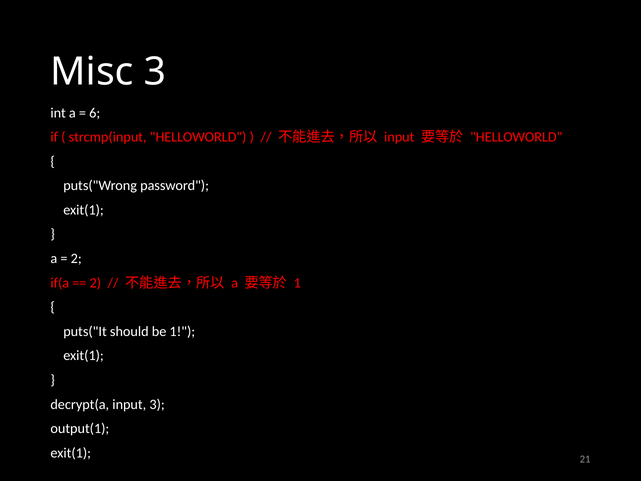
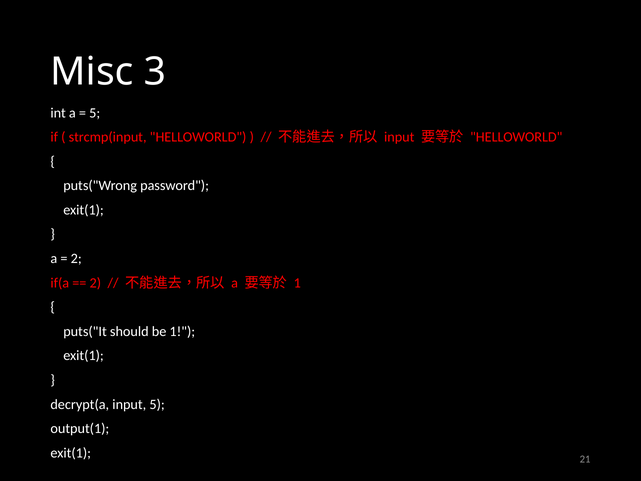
6: 6 -> 5 (95, 113)
input 3: 3 -> 5 (157, 404)
